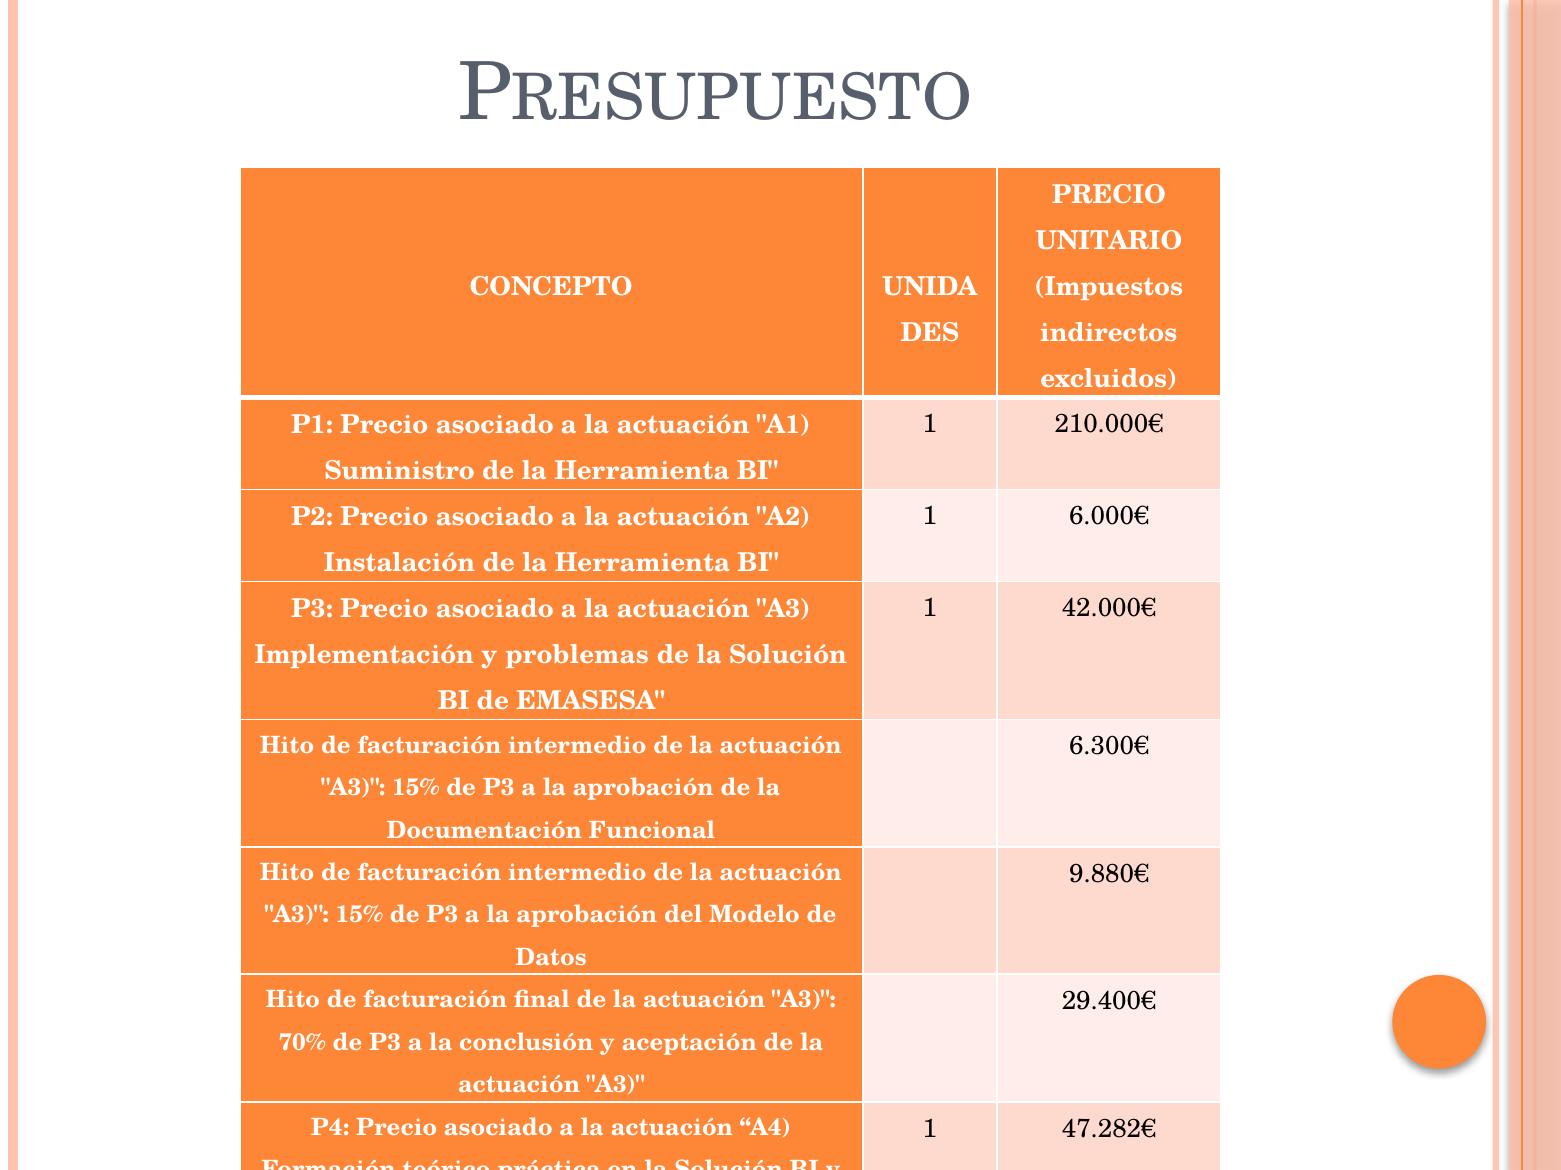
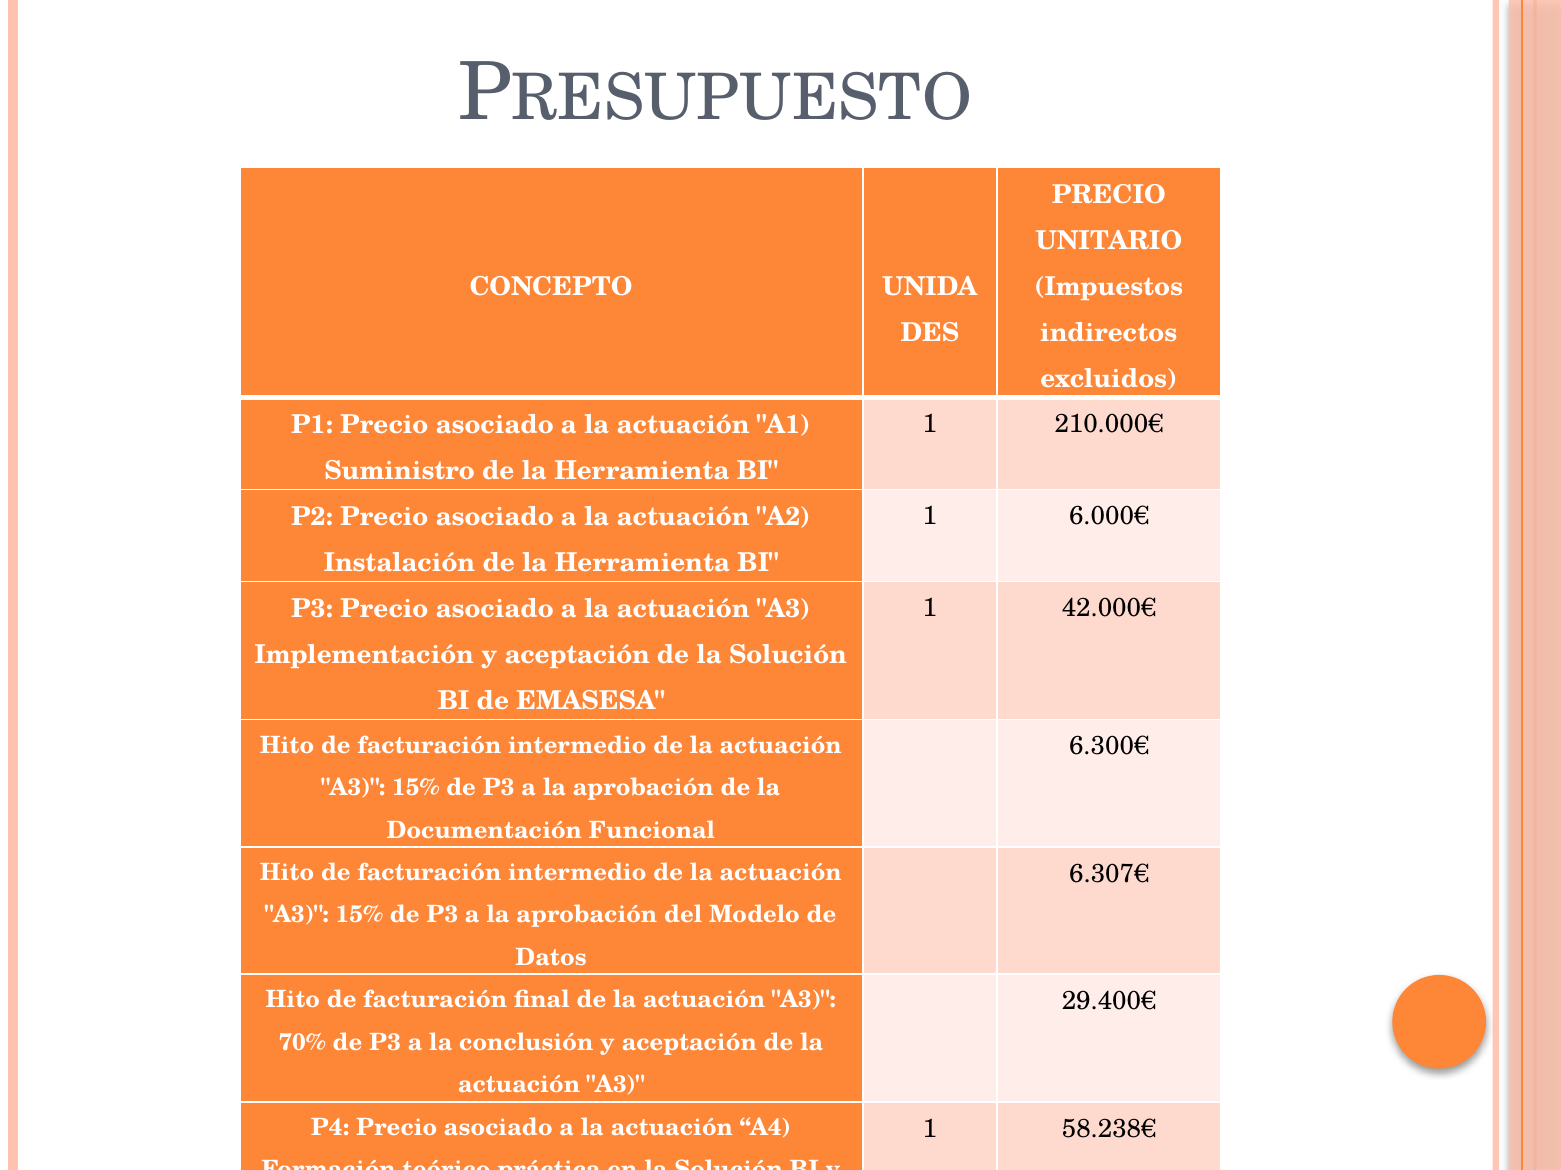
Implementación y problemas: problemas -> aceptación (577, 656)
9.880€: 9.880€ -> 6.307€ (1109, 874)
47.282€: 47.282€ -> 58.238€ (1109, 1129)
